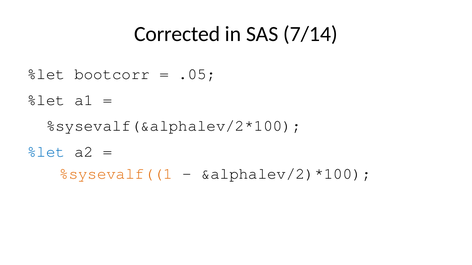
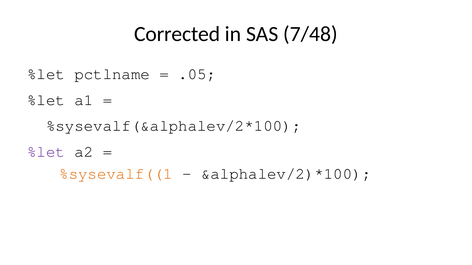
7/14: 7/14 -> 7/48 (310, 34)
bootcorr: bootcorr -> pctlname (112, 74)
%let colour: blue -> purple (46, 152)
